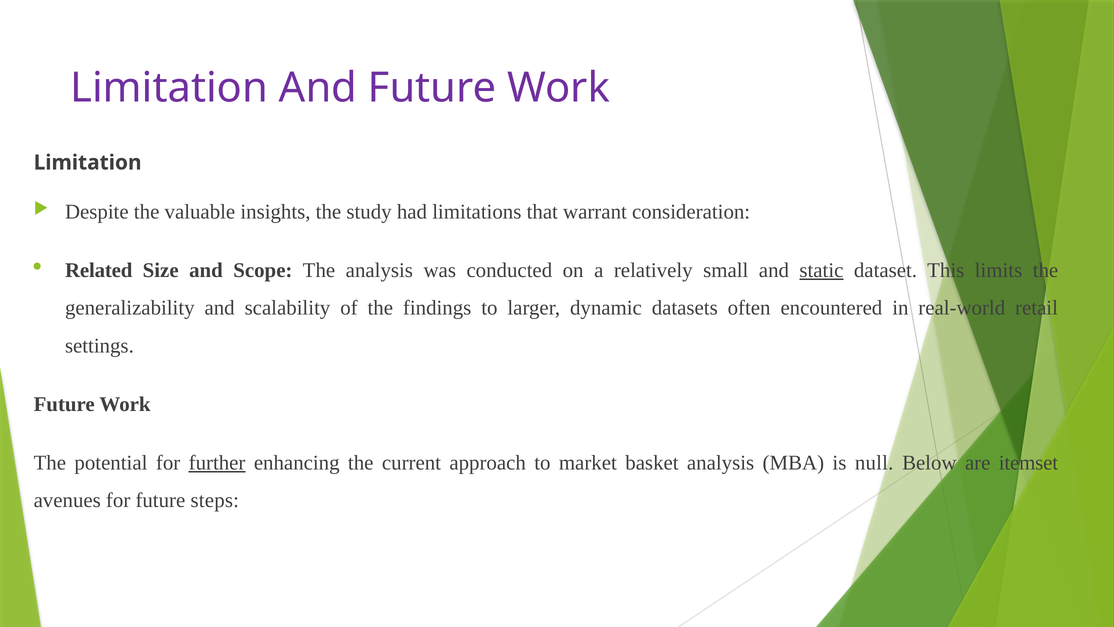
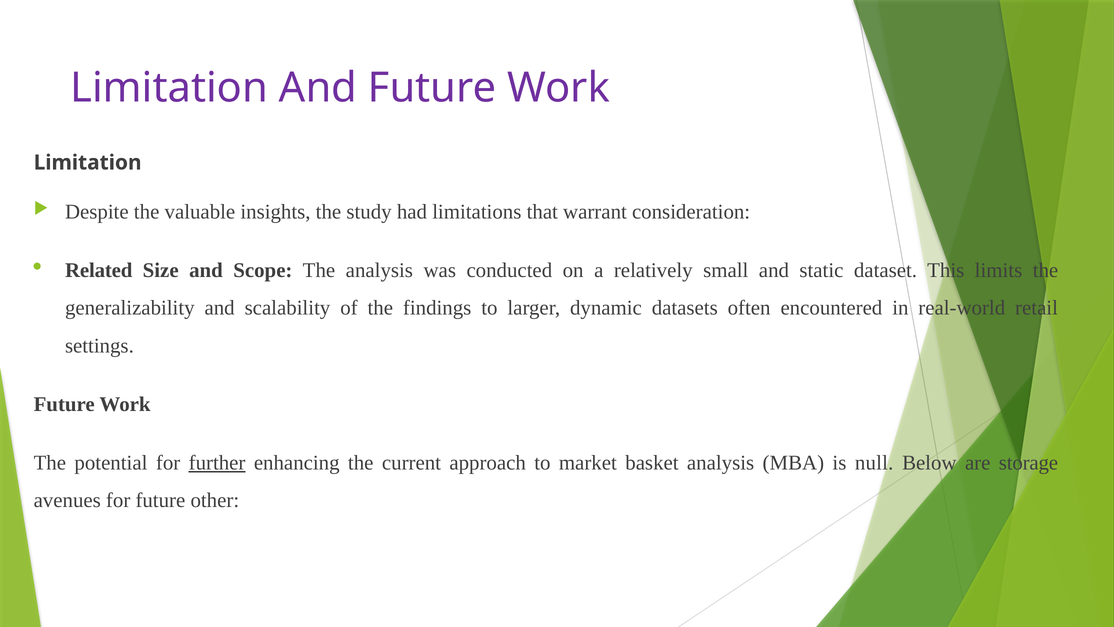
static underline: present -> none (821, 270)
itemset: itemset -> storage (1028, 462)
steps: steps -> other (215, 500)
